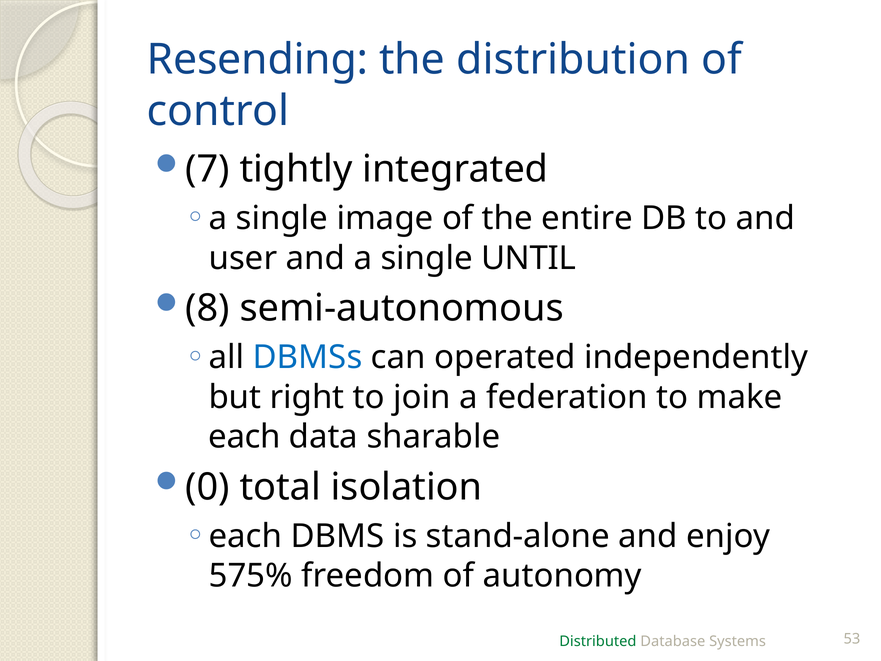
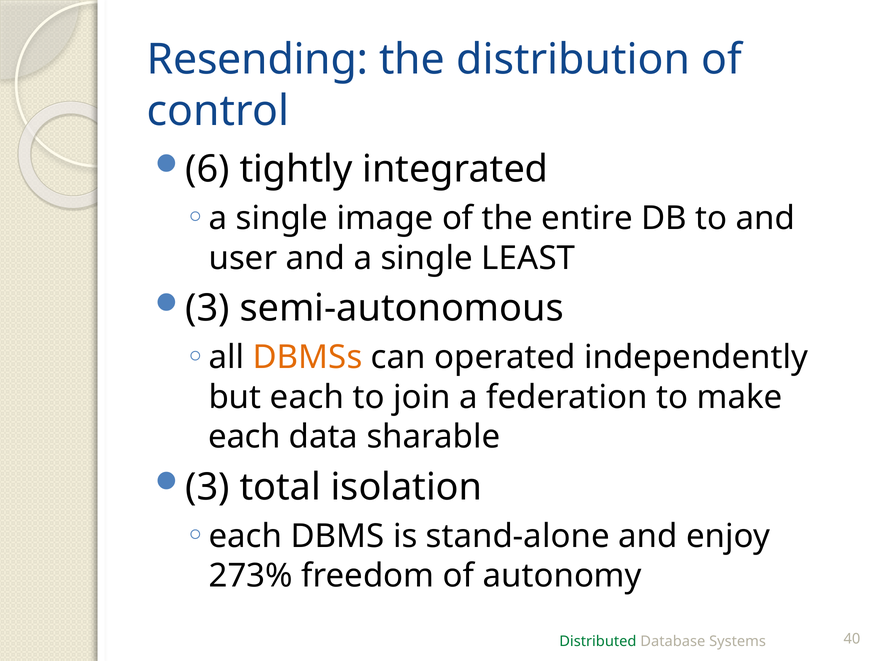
7: 7 -> 6 (208, 169)
UNTIL: UNTIL -> LEAST (528, 258)
8: 8 -> 3 (208, 308)
DBMSs colour: blue -> orange (308, 357)
but right: right -> each (307, 397)
0: 0 -> 3 (208, 487)
575%: 575% -> 273% (251, 576)
53: 53 -> 40 (852, 639)
